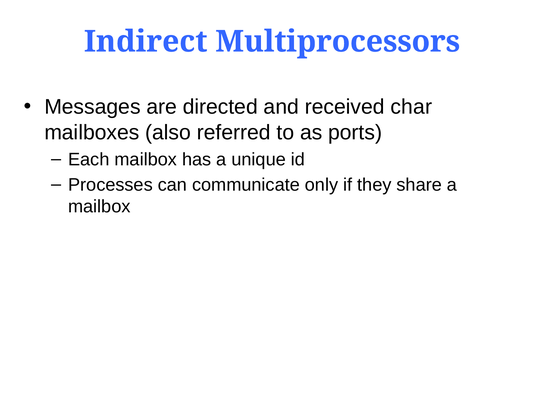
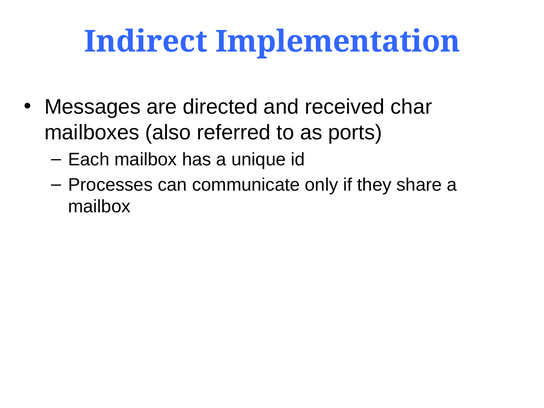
Multiprocessors: Multiprocessors -> Implementation (338, 42)
